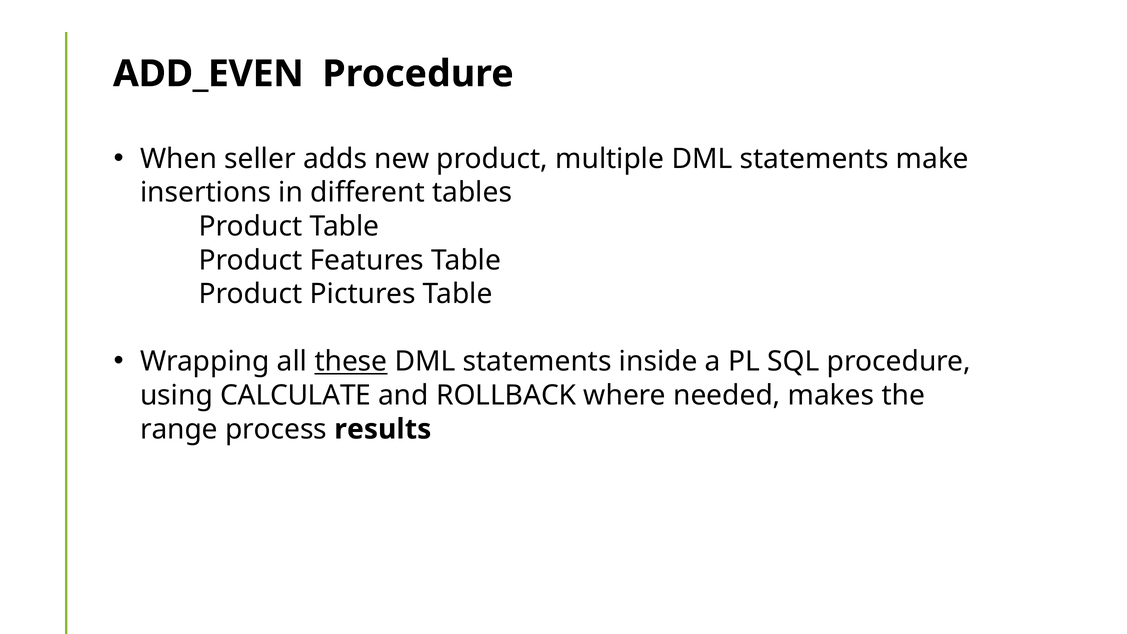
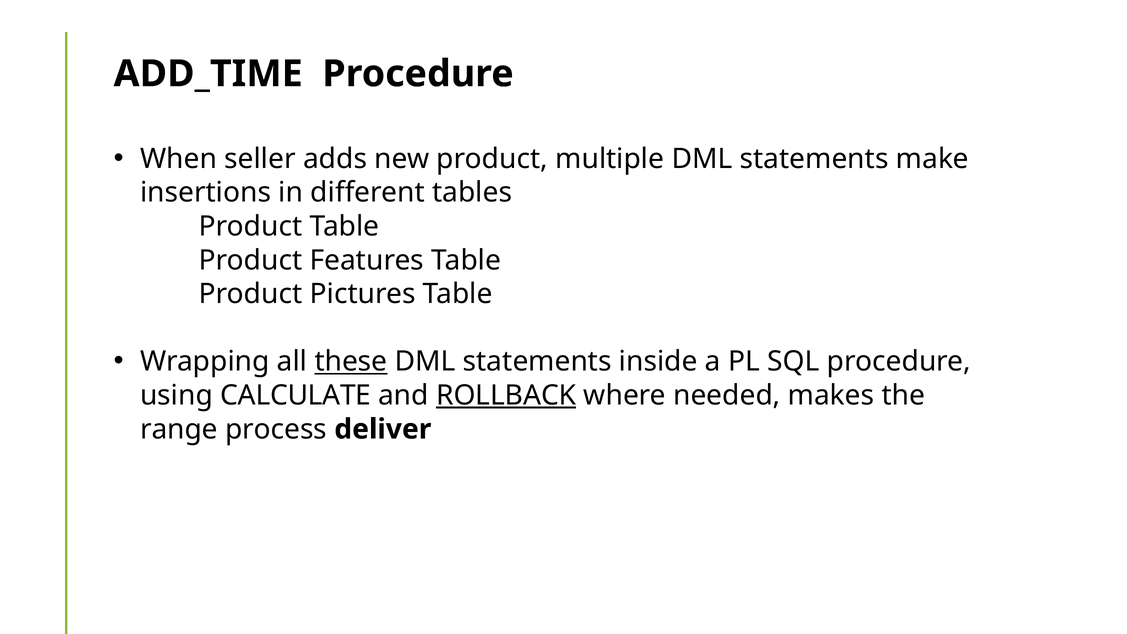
ADD_EVEN: ADD_EVEN -> ADD_TIME (208, 74)
ROLLBACK underline: none -> present (506, 395)
results: results -> deliver (383, 429)
